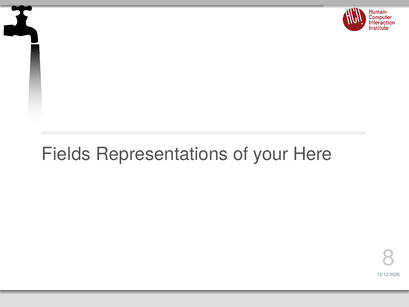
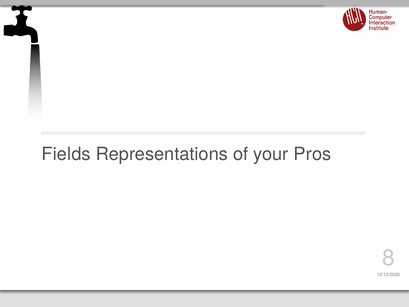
Here: Here -> Pros (312, 154)
